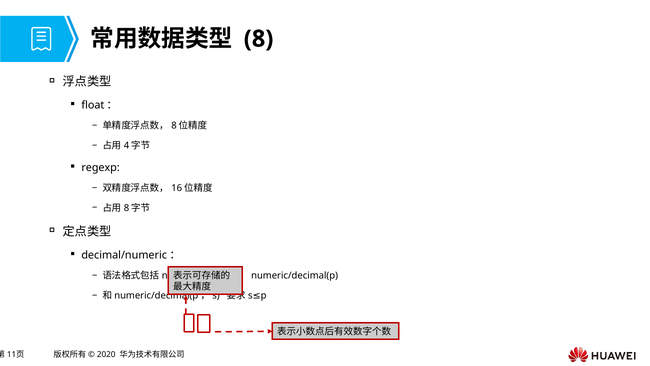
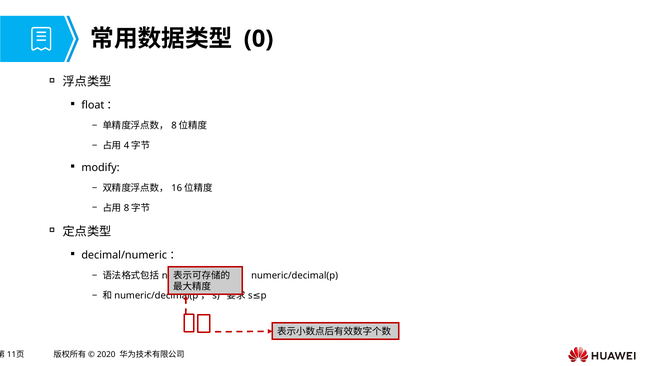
8: 8 -> 0 (259, 39)
regexp: regexp -> modify (101, 167)
